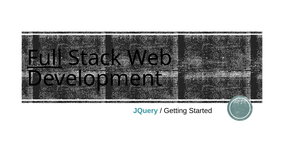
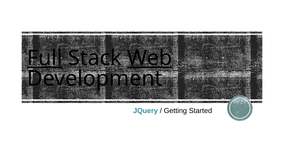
Web underline: none -> present (150, 58)
